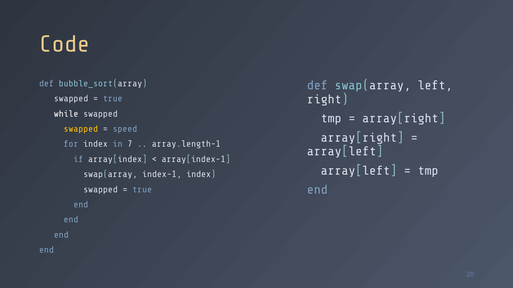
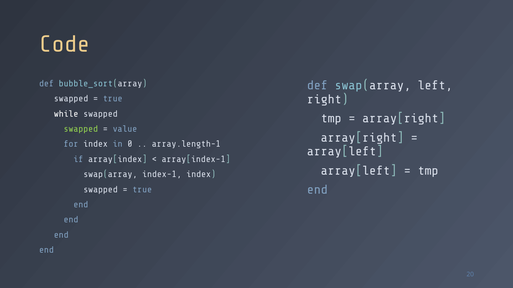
swapped colour: yellow -> light green (81, 129)
speed: speed -> value (125, 129)
7: 7 -> 0 (130, 144)
